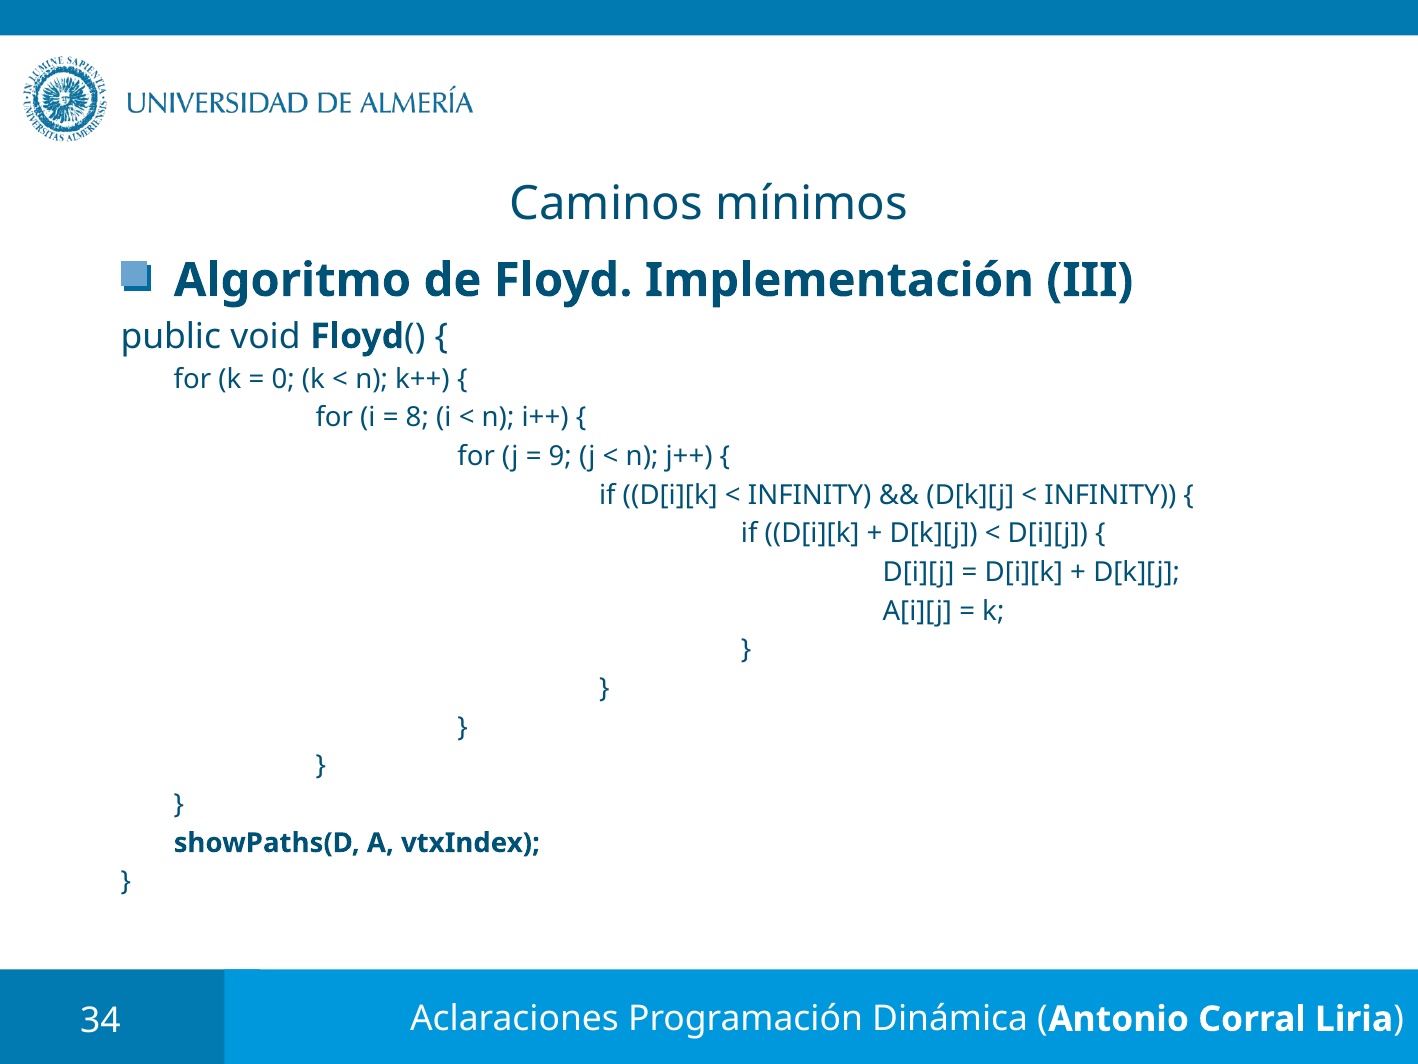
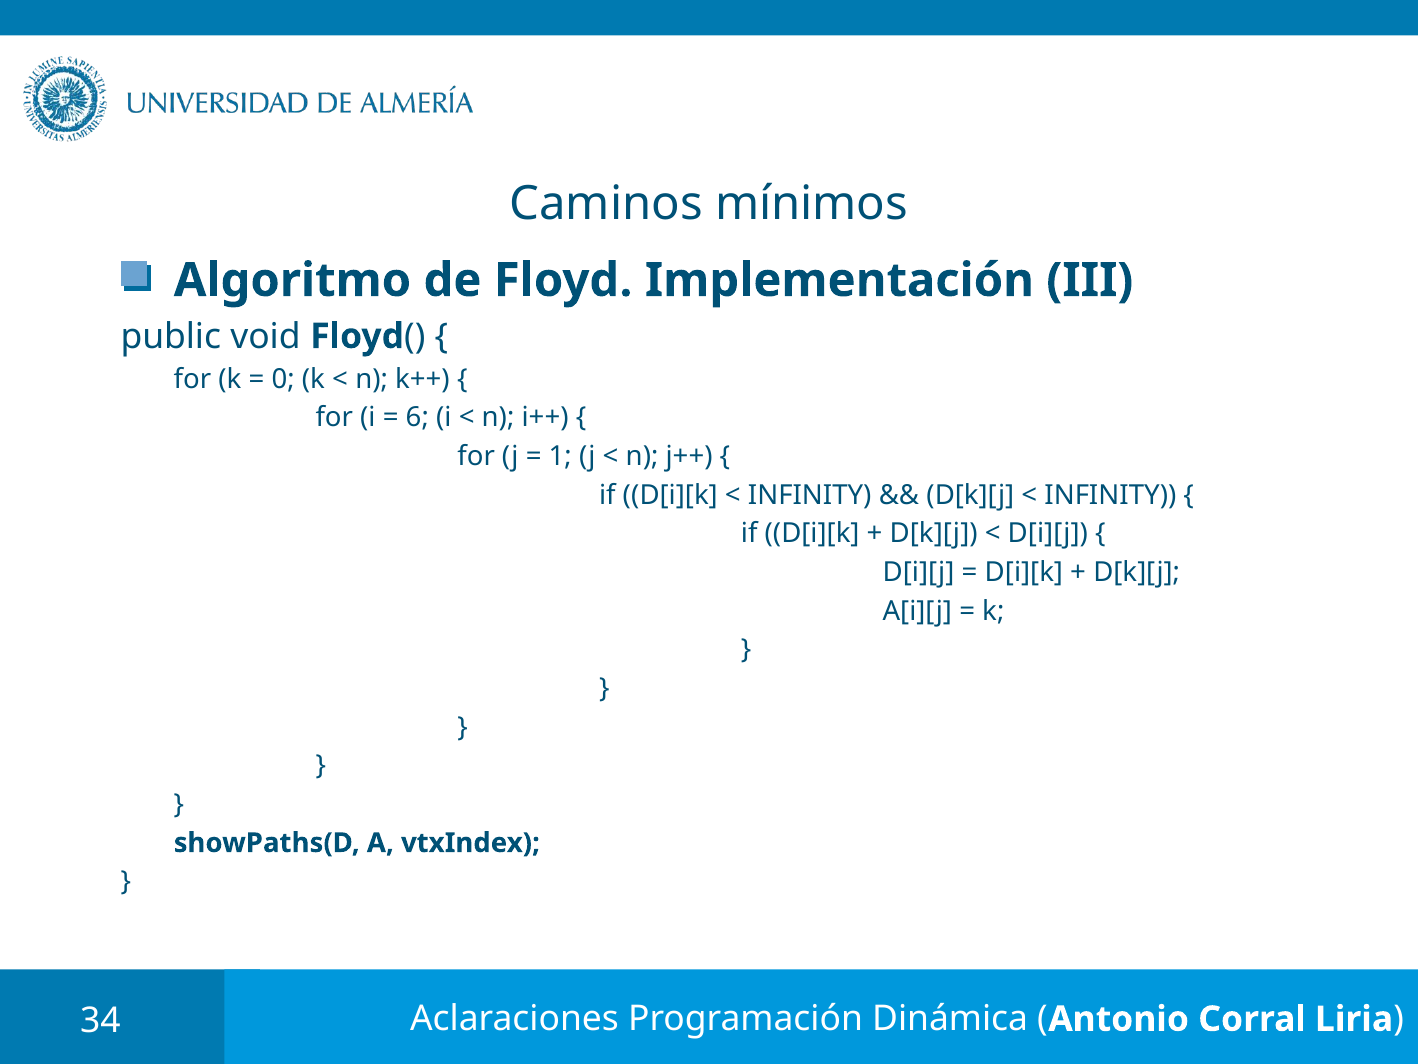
8: 8 -> 6 (417, 418)
9: 9 -> 1 (560, 456)
